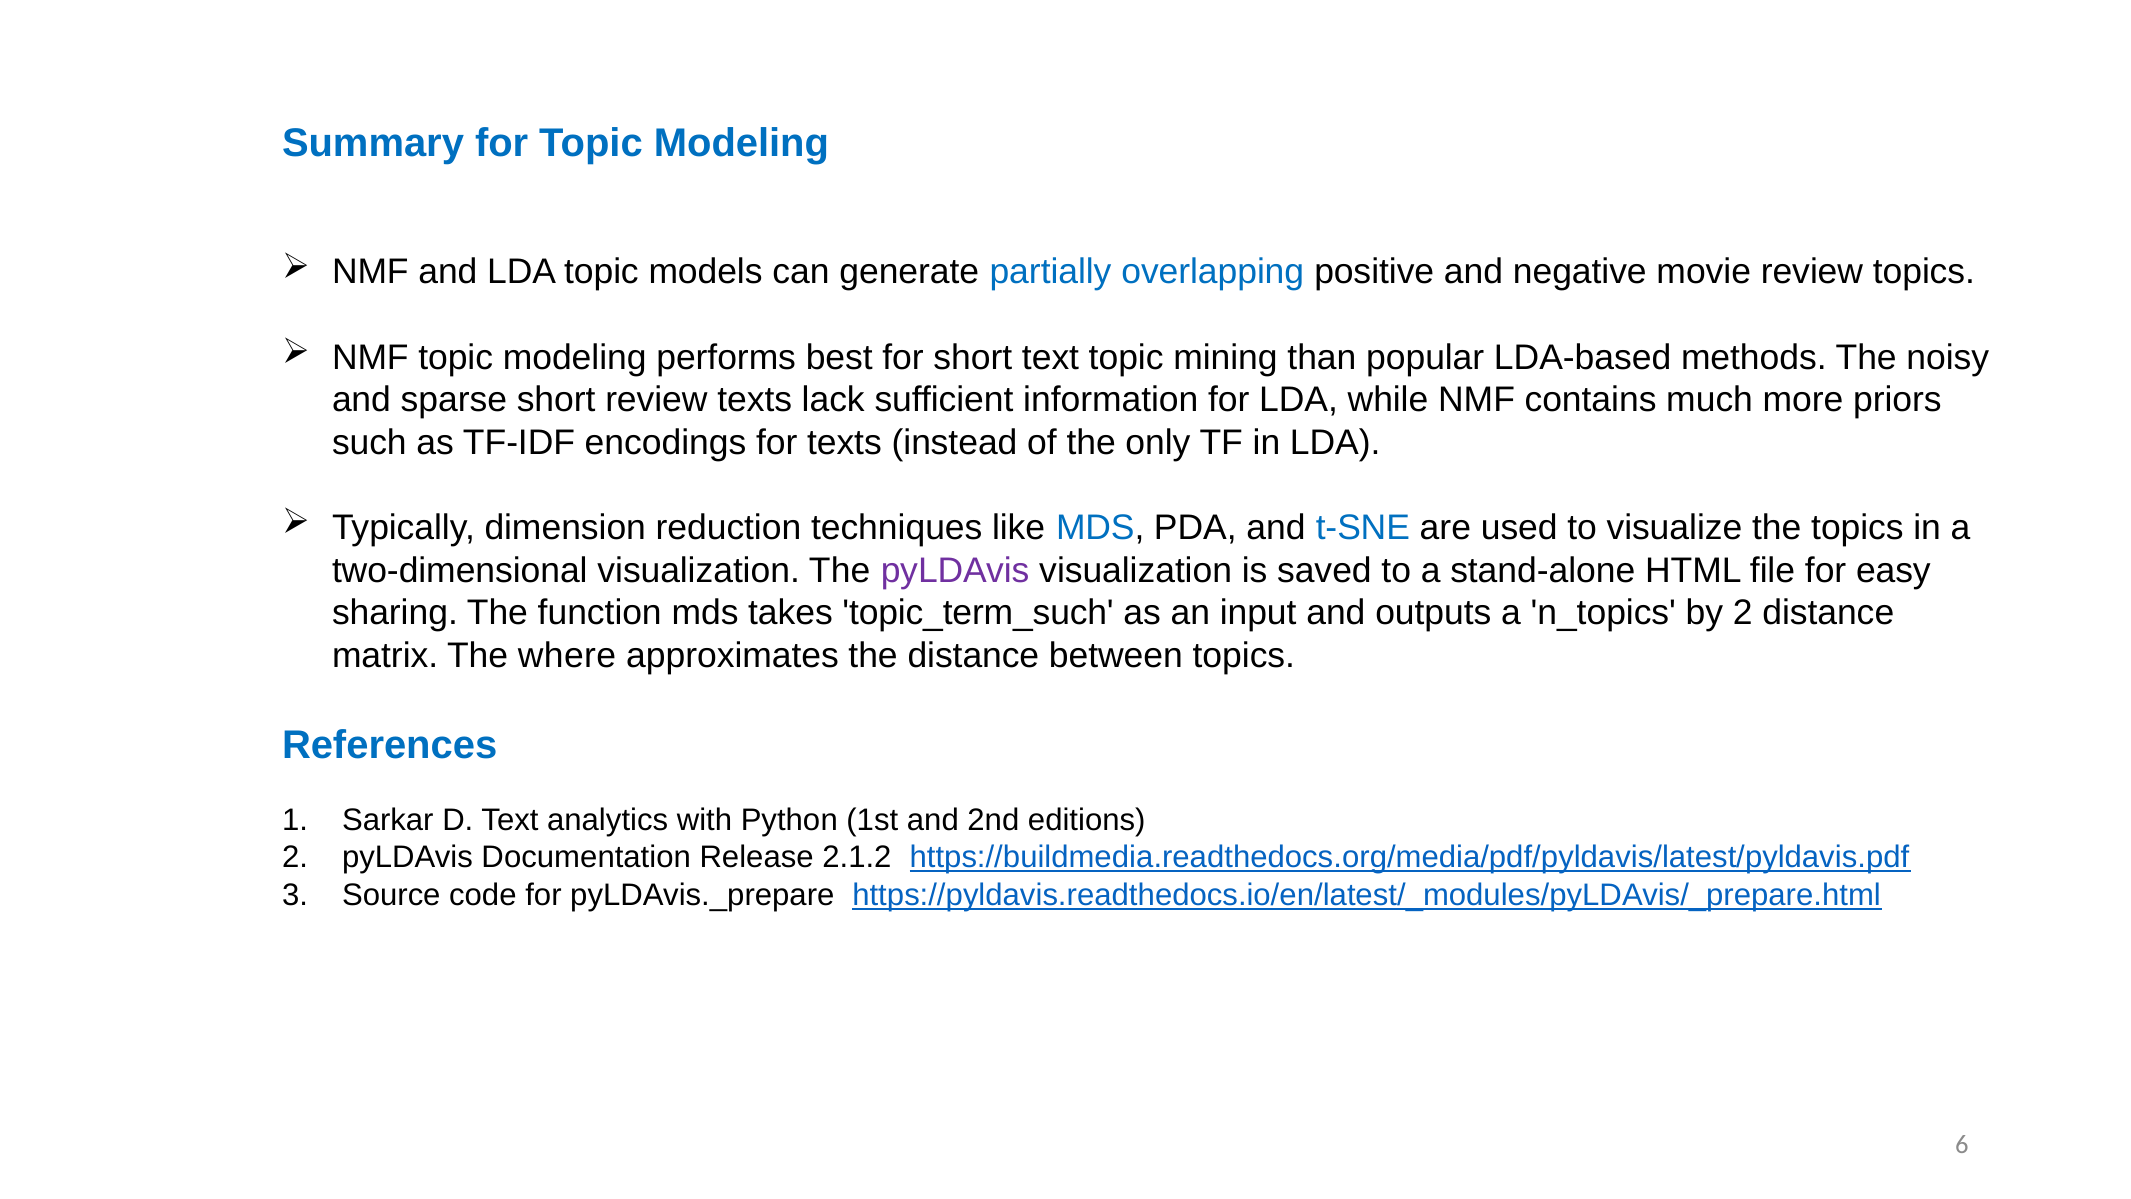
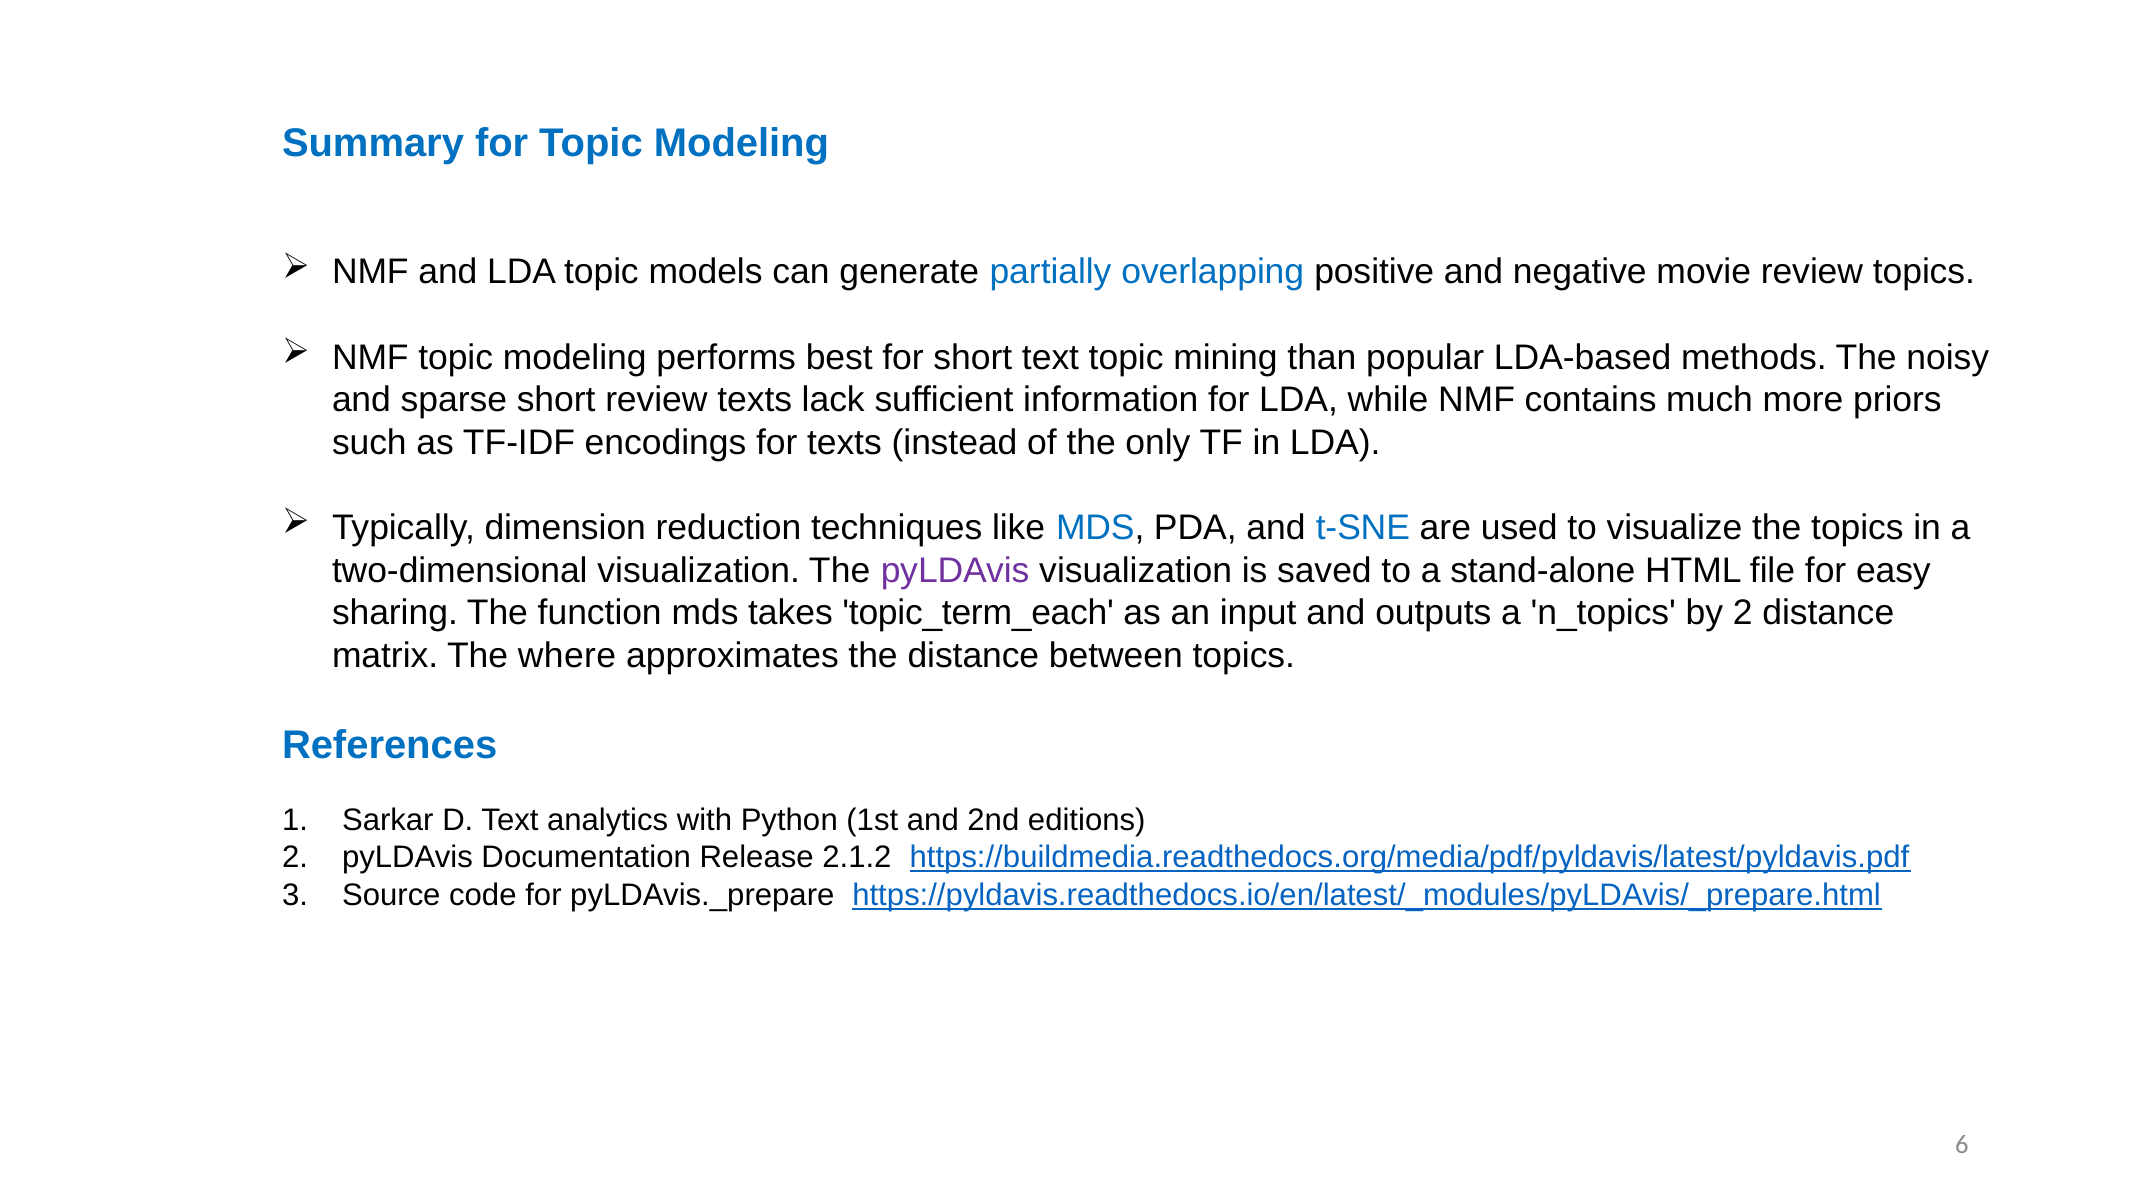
topic_term_such: topic_term_such -> topic_term_each (978, 613)
